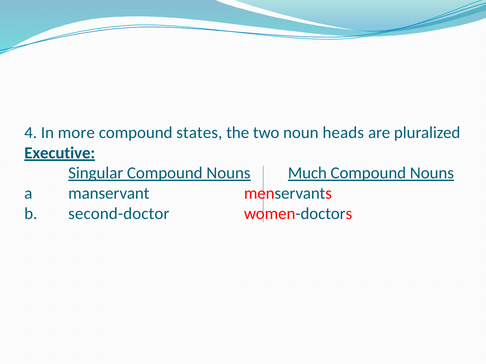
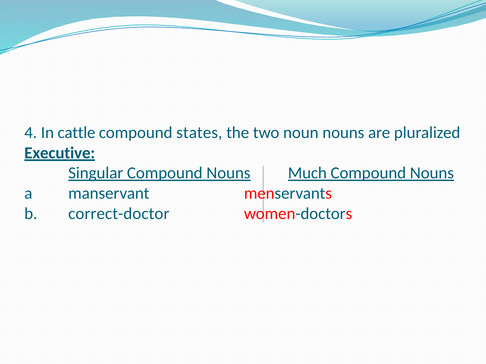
more: more -> cattle (76, 133)
noun heads: heads -> nouns (343, 133)
second-doctor: second-doctor -> correct-doctor (119, 214)
